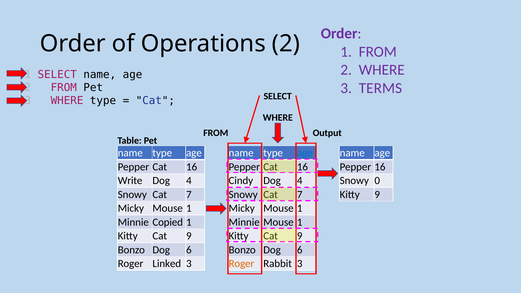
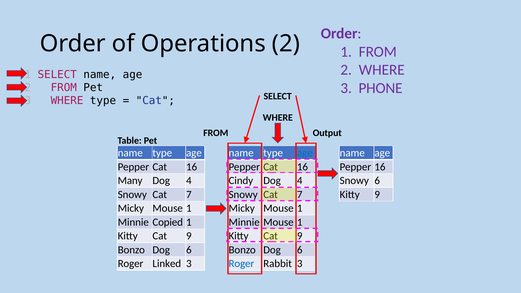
TERMS: TERMS -> PHONE (381, 88)
Write: Write -> Many (130, 181)
Snowy 0: 0 -> 6 (377, 181)
Roger colour: orange -> blue (241, 264)
